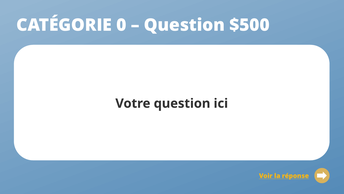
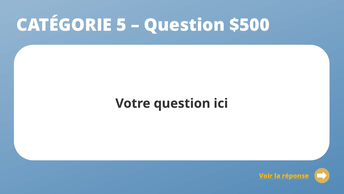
0: 0 -> 5 (121, 25)
